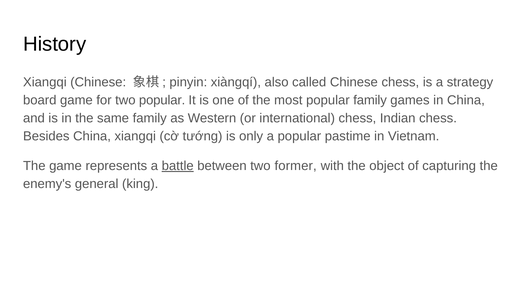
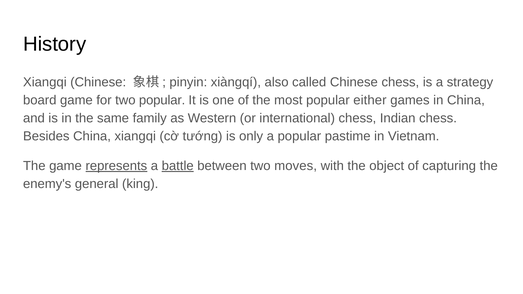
popular family: family -> either (370, 100)
represents underline: none -> present (116, 166)
former: former -> moves (296, 166)
